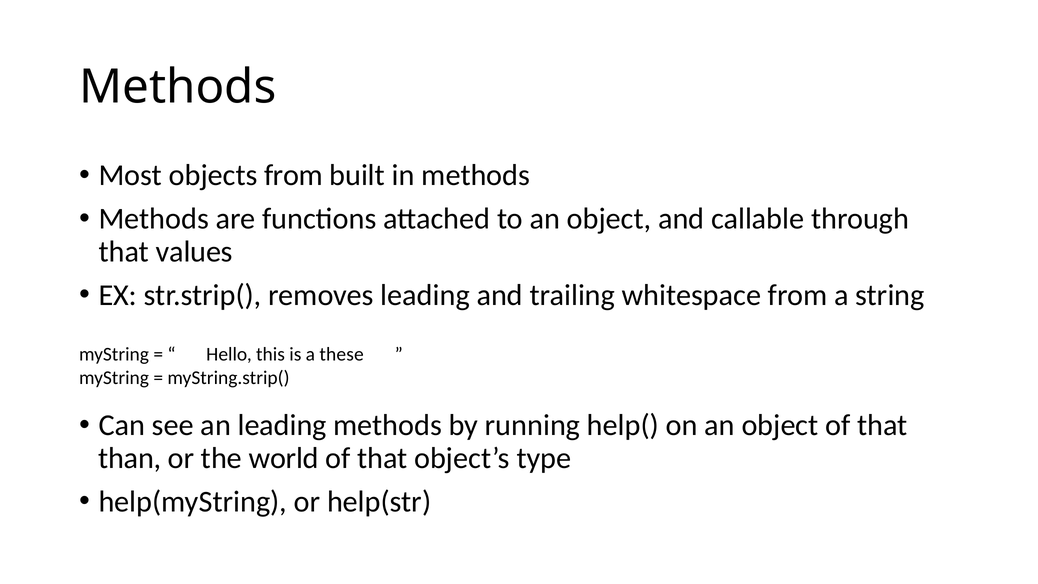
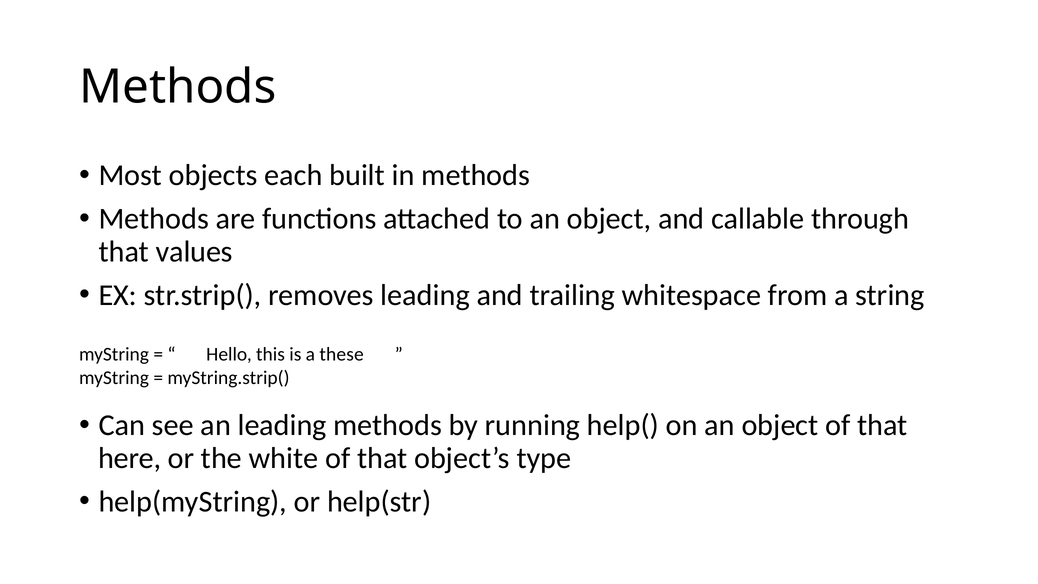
objects from: from -> each (293, 175)
than: than -> here (130, 458)
world: world -> white (284, 458)
